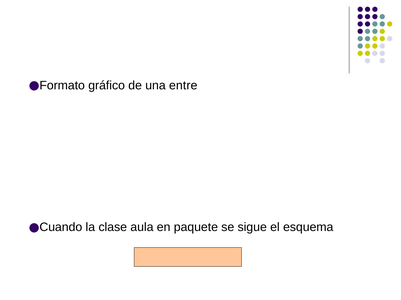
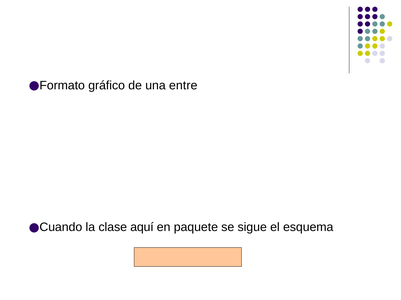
aula: aula -> aquí (142, 228)
